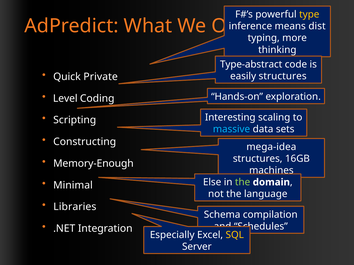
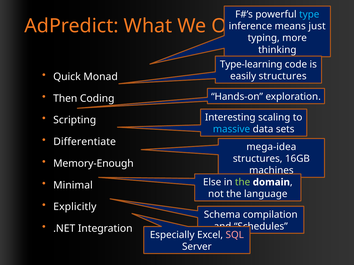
type colour: yellow -> light blue (309, 14)
dist: dist -> just (317, 26)
Type-abstract: Type-abstract -> Type-learning (251, 65)
Private: Private -> Monad (101, 77)
Level: Level -> Then (65, 99)
Constructing: Constructing -> Differentiate (85, 142)
Libraries: Libraries -> Explicitly (75, 207)
SQL colour: yellow -> pink (235, 235)
